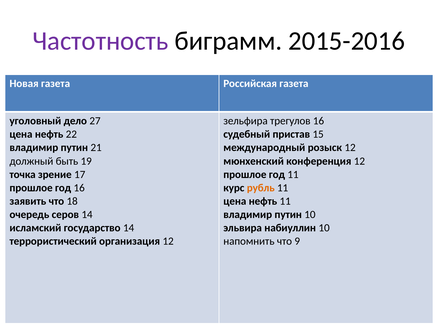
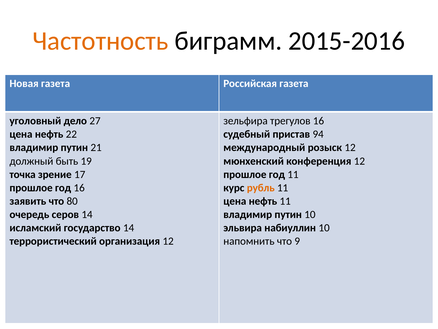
Частотность colour: purple -> orange (100, 41)
15: 15 -> 94 (318, 134)
18: 18 -> 80 (72, 201)
